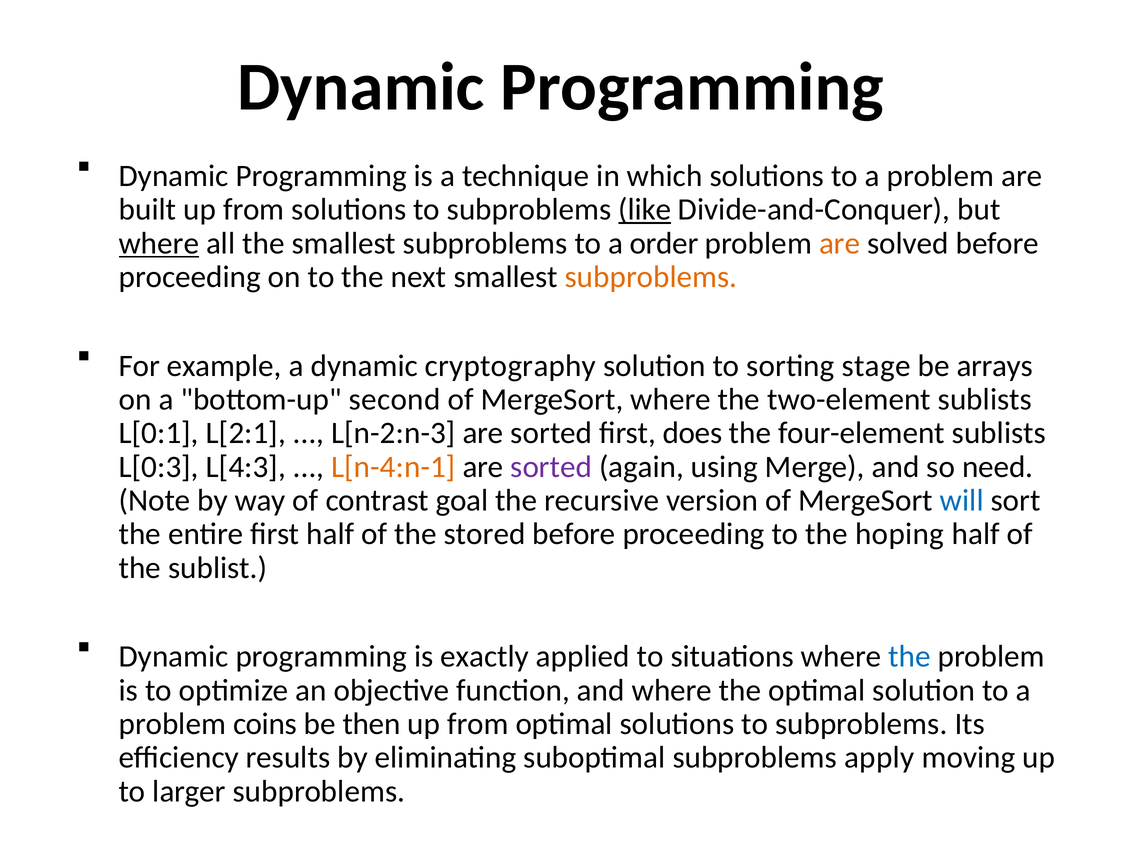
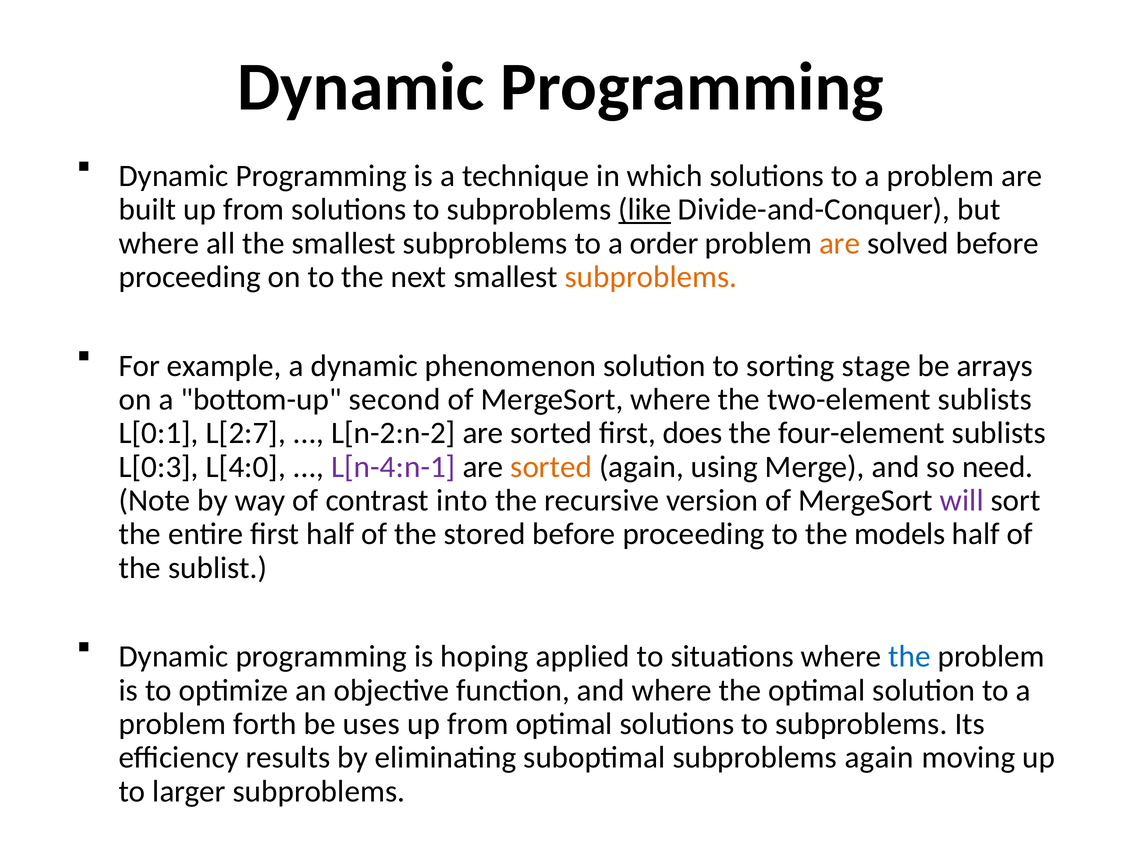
where underline: present -> none (159, 243)
cryptography: cryptography -> phenomenon (511, 366)
L[2:1: L[2:1 -> L[2:7 (246, 433)
L[n-2:n-3: L[n-2:n-3 -> L[n-2:n-2 (393, 433)
L[4:3: L[4:3 -> L[4:0 (246, 467)
L[n-4:n-1 colour: orange -> purple (393, 467)
sorted colour: purple -> orange (551, 467)
goal: goal -> into (462, 501)
will colour: blue -> purple (962, 501)
hoping: hoping -> models (900, 534)
exactly: exactly -> hoping (484, 657)
coins: coins -> forth (265, 724)
then: then -> uses (371, 724)
subproblems apply: apply -> again (879, 758)
